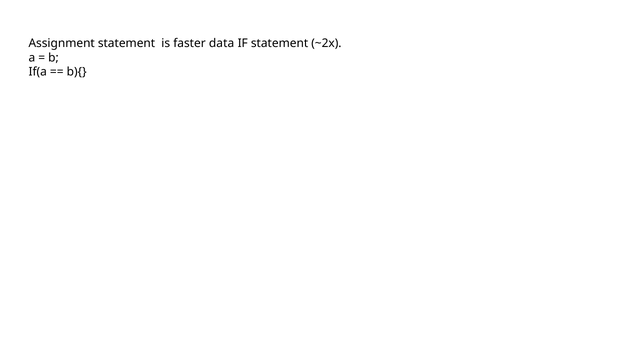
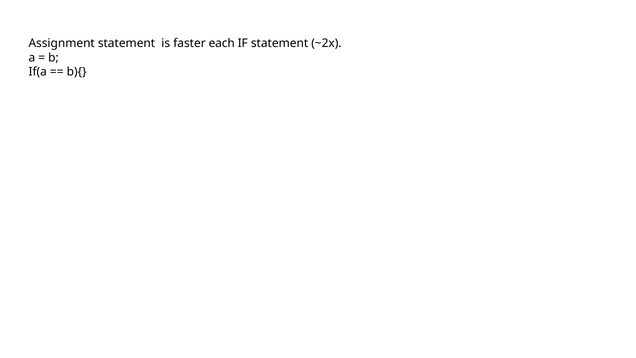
data: data -> each (222, 43)
